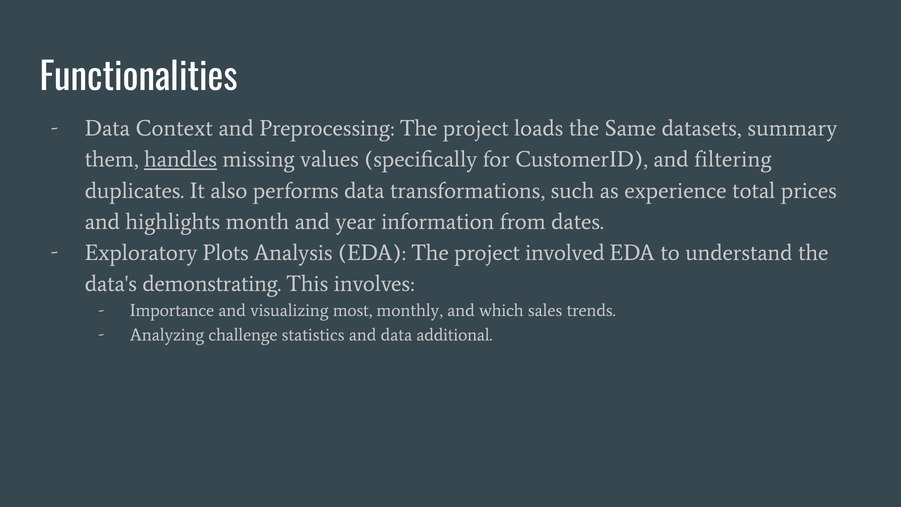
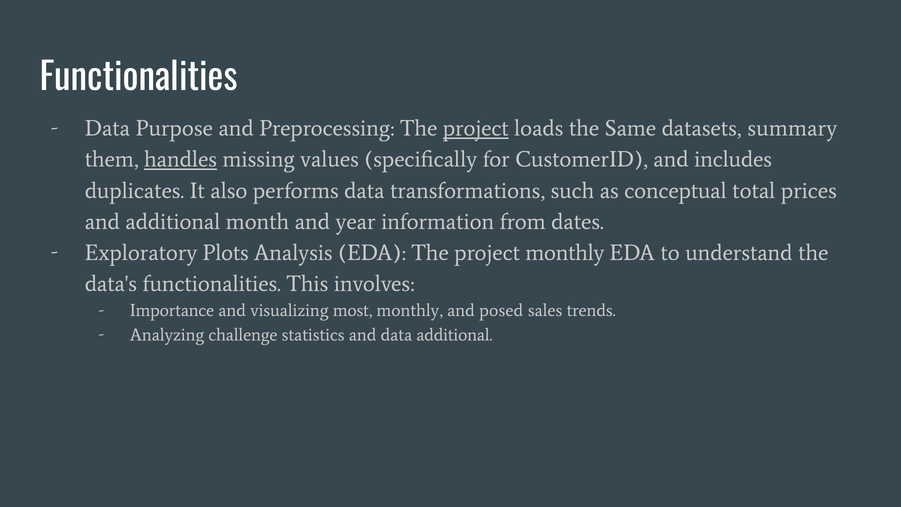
Context: Context -> Purpose (174, 128)
project underline: none -> present (476, 128)
filtering: filtering -> includes (733, 159)
experience: experience -> conceptual (676, 191)
and highlights: highlights -> additional (173, 222)
project involved: involved -> monthly (565, 253)
data's demonstrating: demonstrating -> functionalities (212, 284)
which: which -> posed (501, 311)
